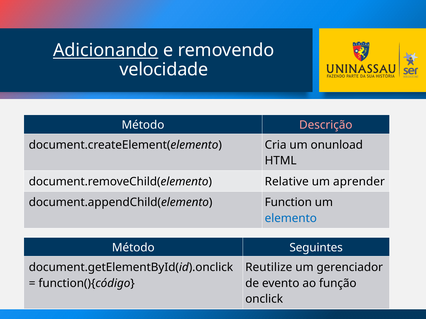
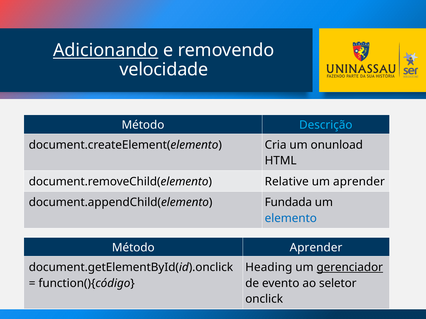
Descrição colour: pink -> light blue (326, 125)
Function: Function -> Fundada (288, 203)
Método Seguintes: Seguintes -> Aprender (316, 248)
Reutilize: Reutilize -> Heading (269, 268)
gerenciador underline: none -> present (350, 268)
função: função -> seletor (338, 284)
